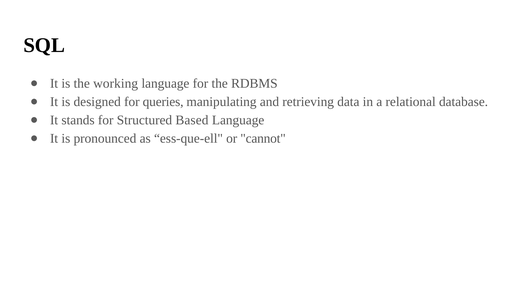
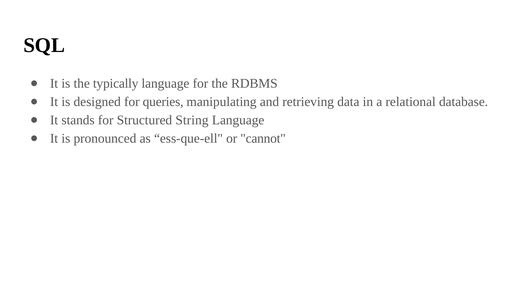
working: working -> typically (116, 84)
Based: Based -> String (192, 120)
